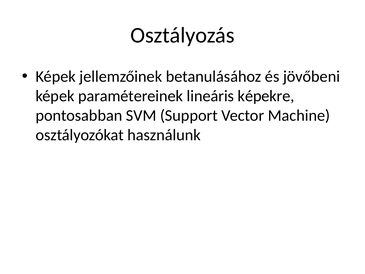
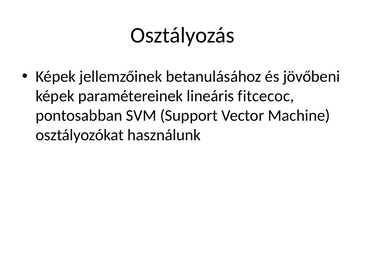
képekre: képekre -> fitcecoc (266, 96)
